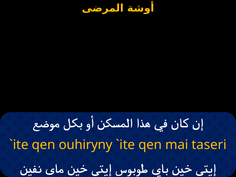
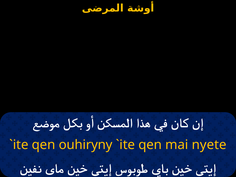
taseri: taseri -> nyete (209, 145)
